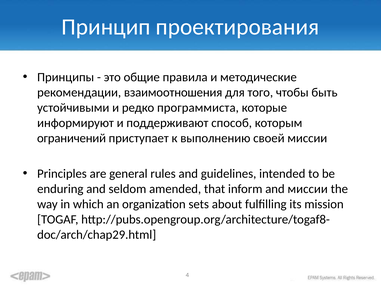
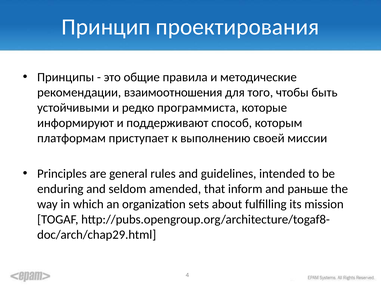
ограничений: ограничений -> платформам (71, 138)
and миссии: миссии -> раньше (308, 189)
